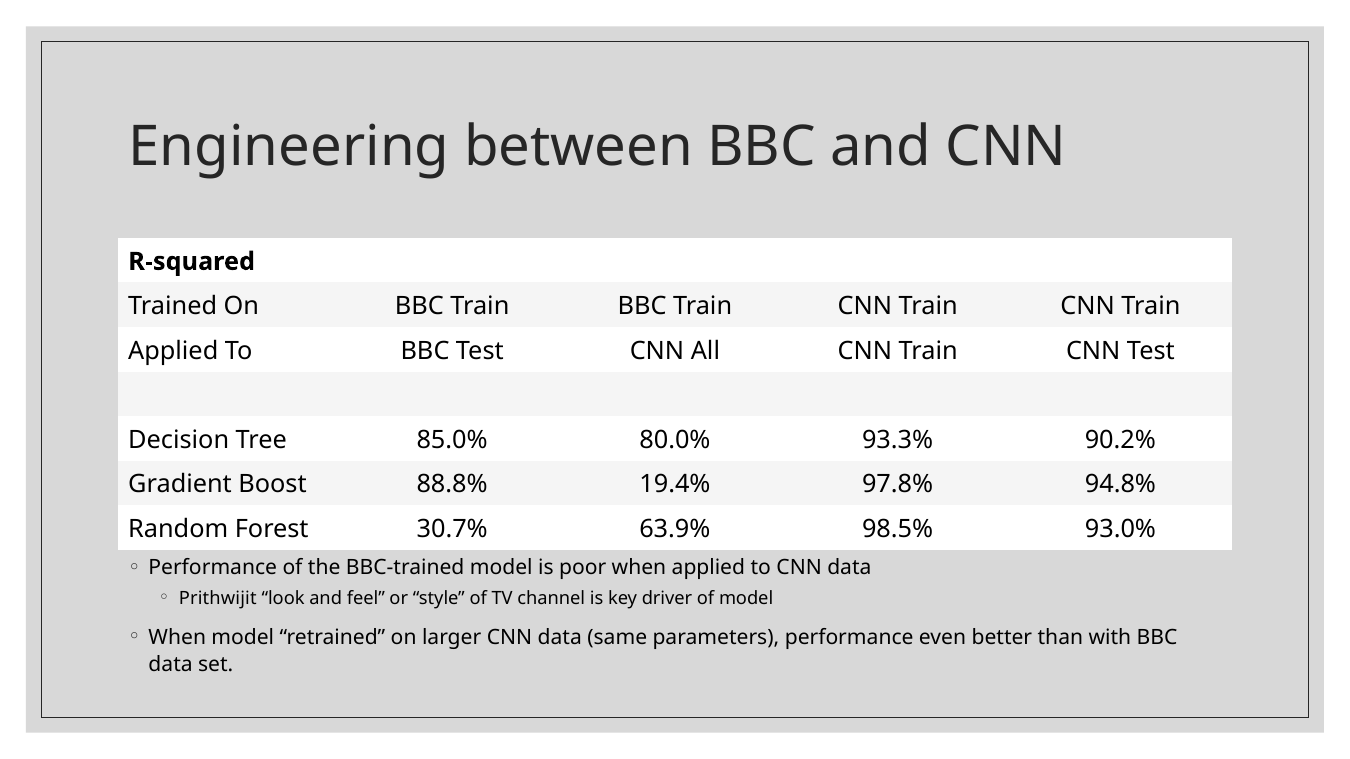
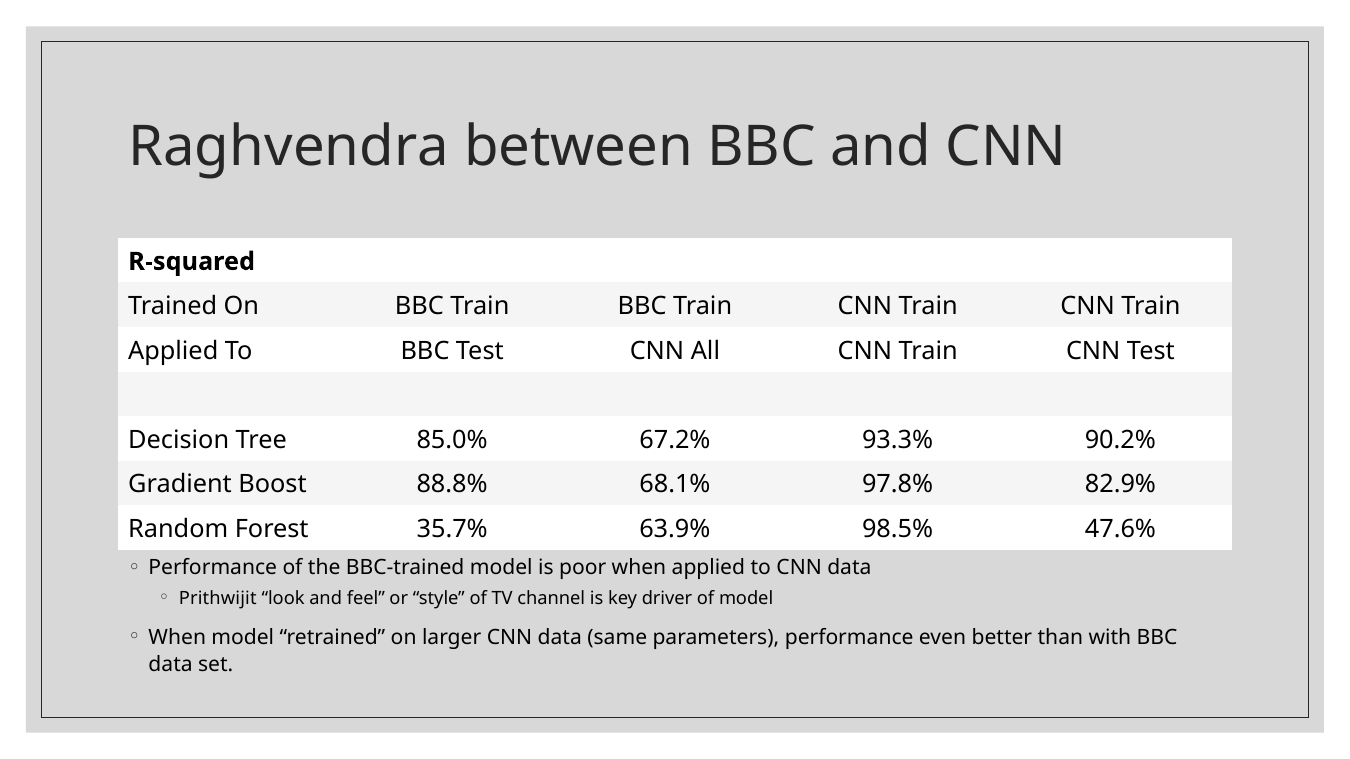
Engineering: Engineering -> Raghvendra (289, 147)
80.0%: 80.0% -> 67.2% (675, 440)
19.4%: 19.4% -> 68.1% (675, 485)
94.8%: 94.8% -> 82.9% (1120, 485)
30.7%: 30.7% -> 35.7% (452, 529)
93.0%: 93.0% -> 47.6% (1120, 529)
